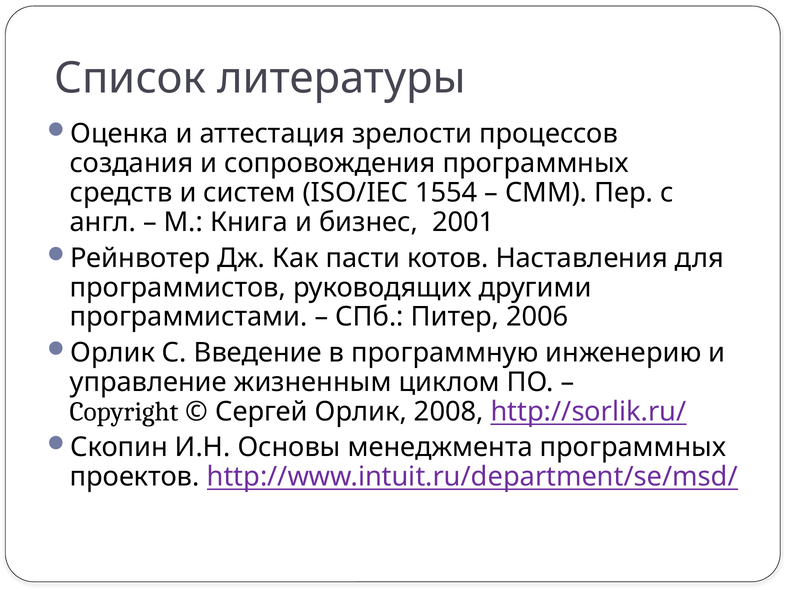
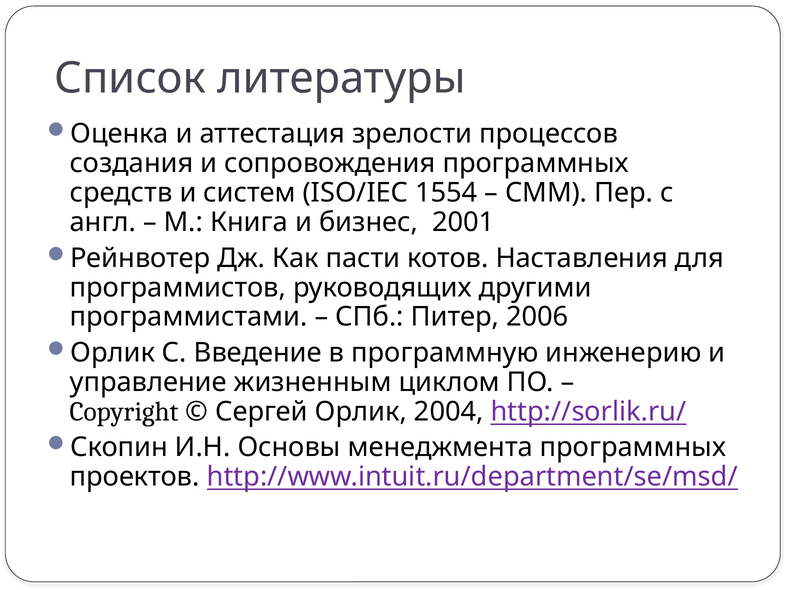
2008: 2008 -> 2004 (449, 411)
